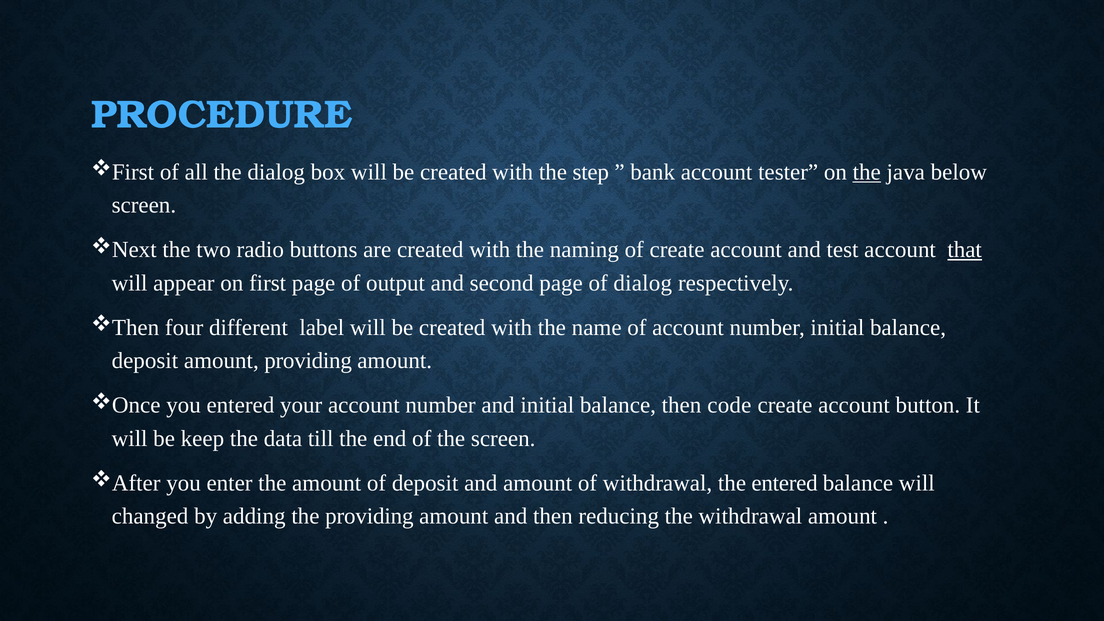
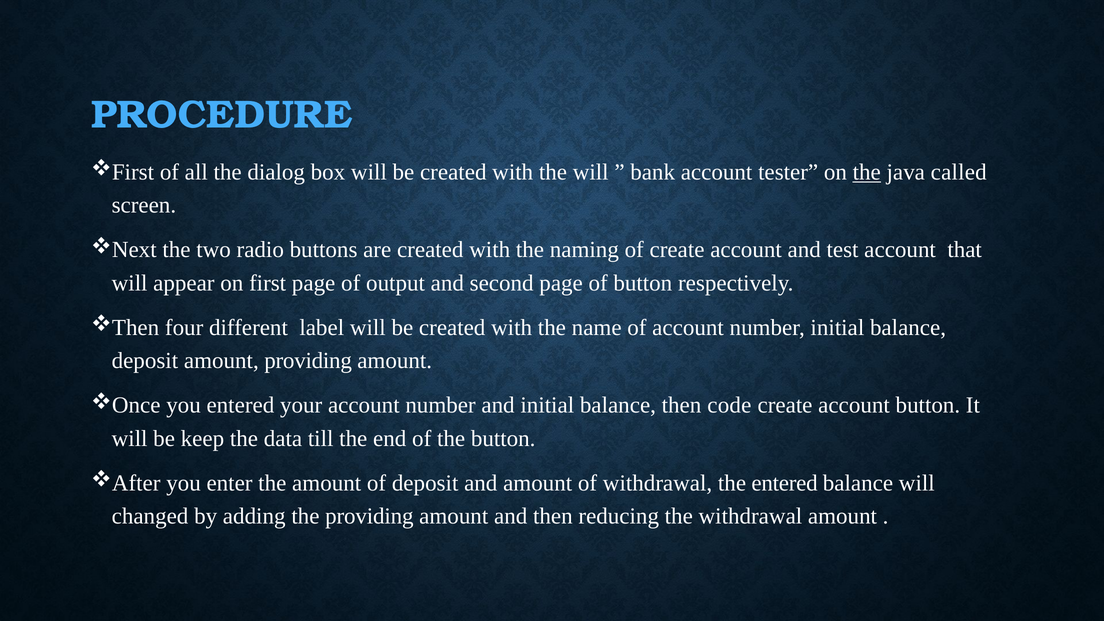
the step: step -> will (591, 172)
below: below -> called (959, 172)
that underline: present -> none (965, 250)
of dialog: dialog -> button (643, 283)
the screen: screen -> button (503, 438)
